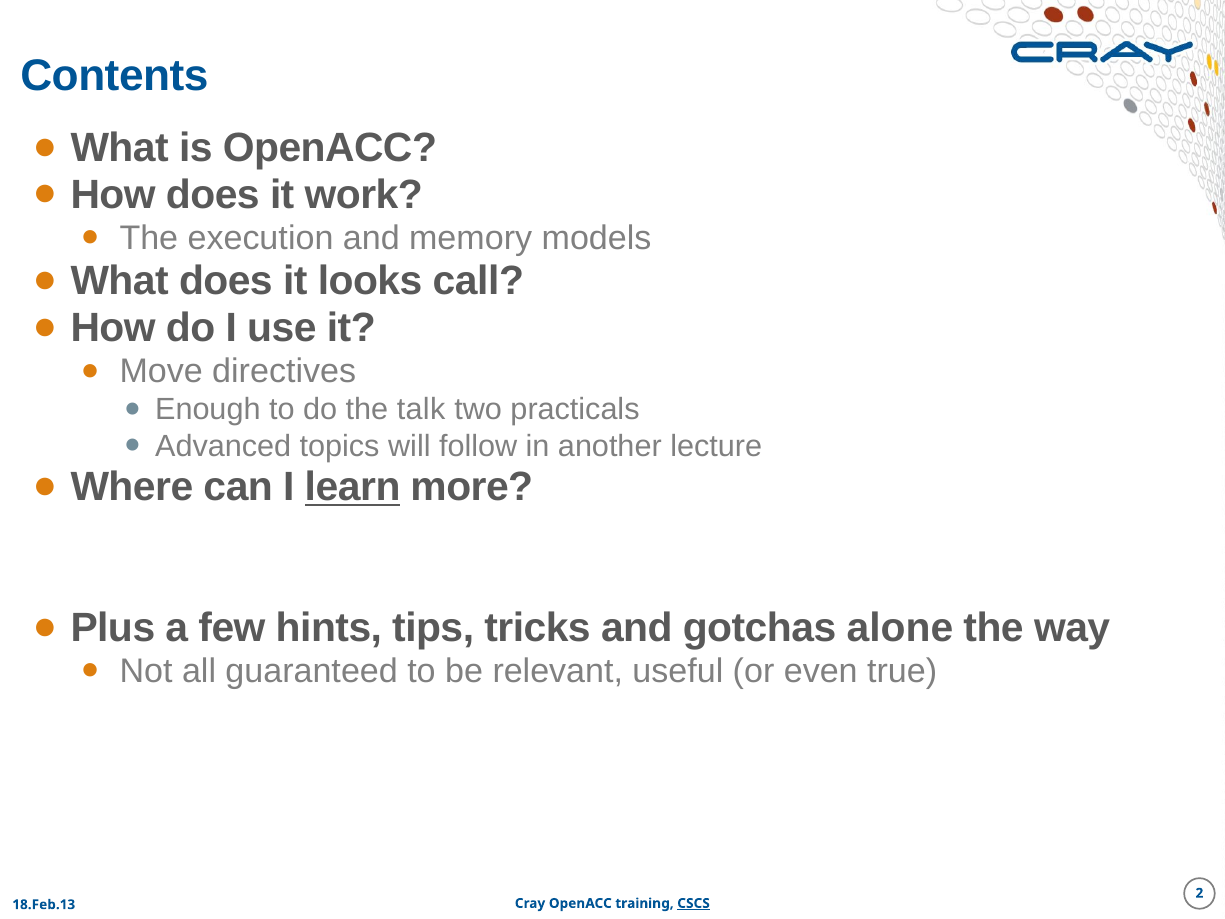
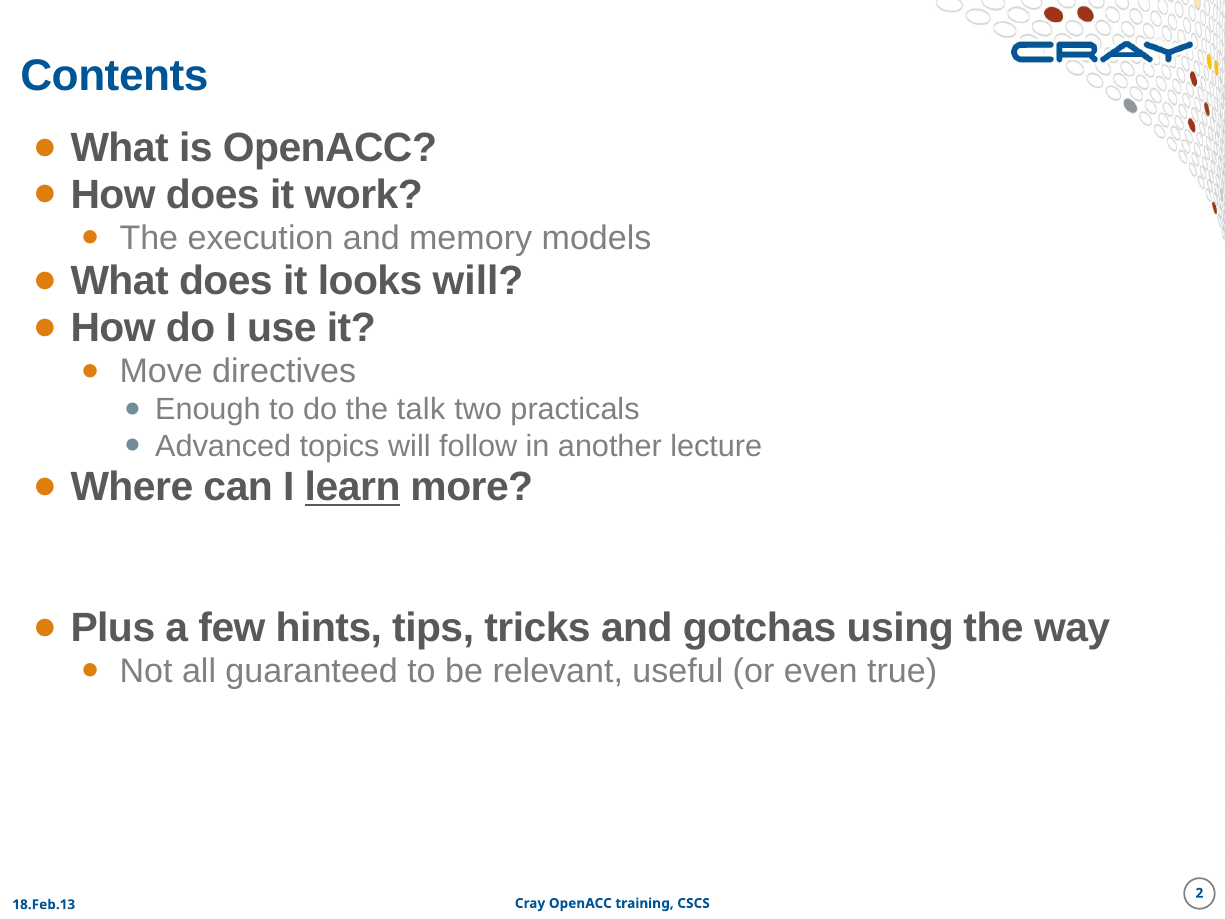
looks call: call -> will (478, 281)
alone: alone -> using (900, 627)
CSCS underline: present -> none (694, 903)
